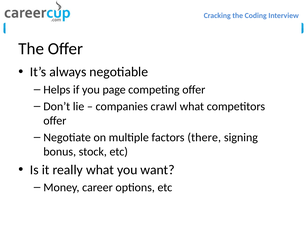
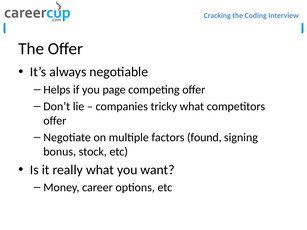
crawl: crawl -> tricky (164, 106)
there: there -> found (204, 137)
